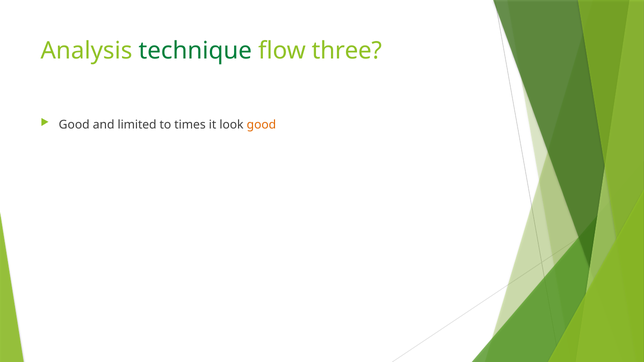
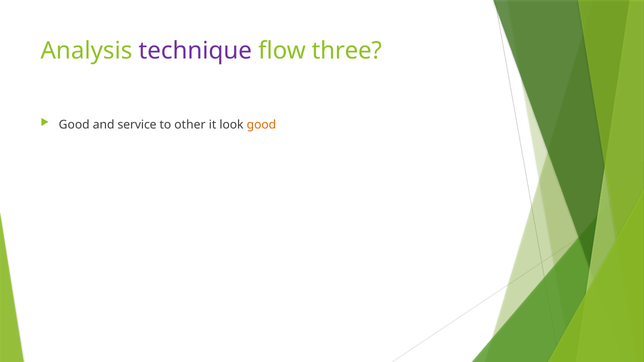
technique colour: green -> purple (195, 51)
limited: limited -> service (137, 125)
times: times -> other (190, 125)
